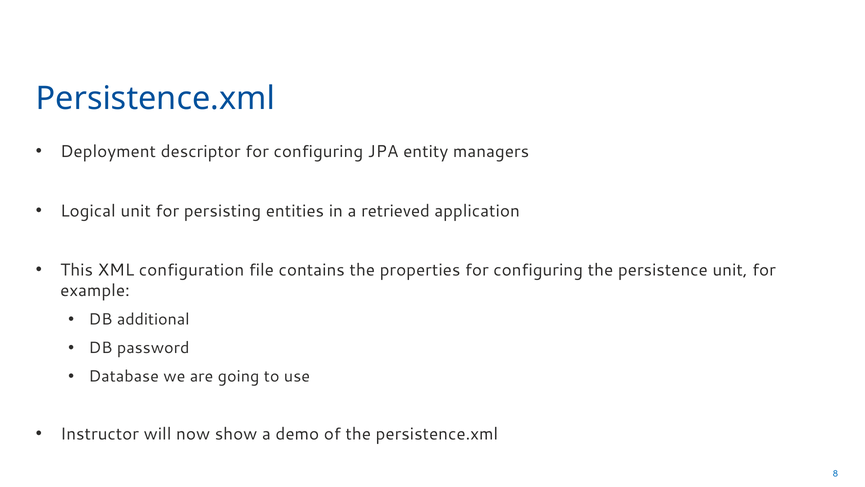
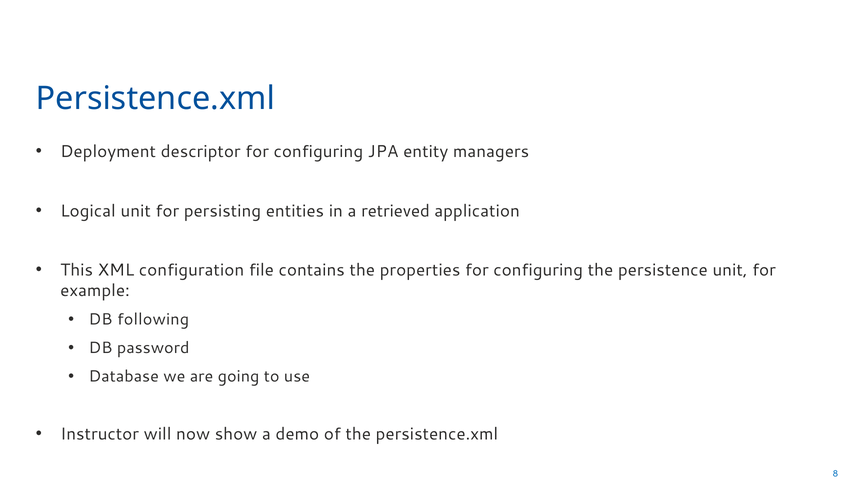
additional: additional -> following (153, 319)
